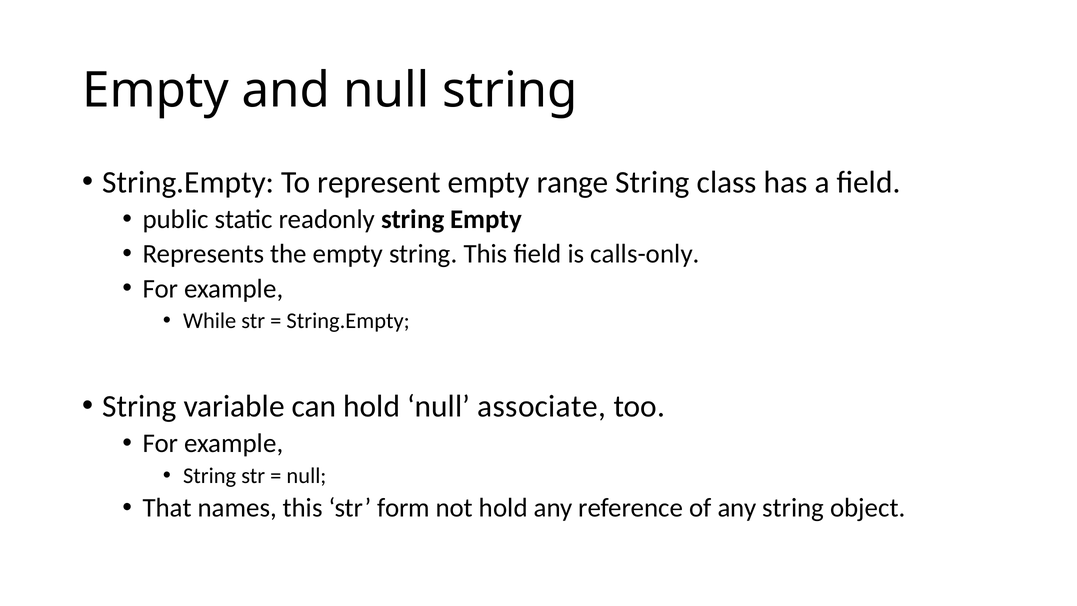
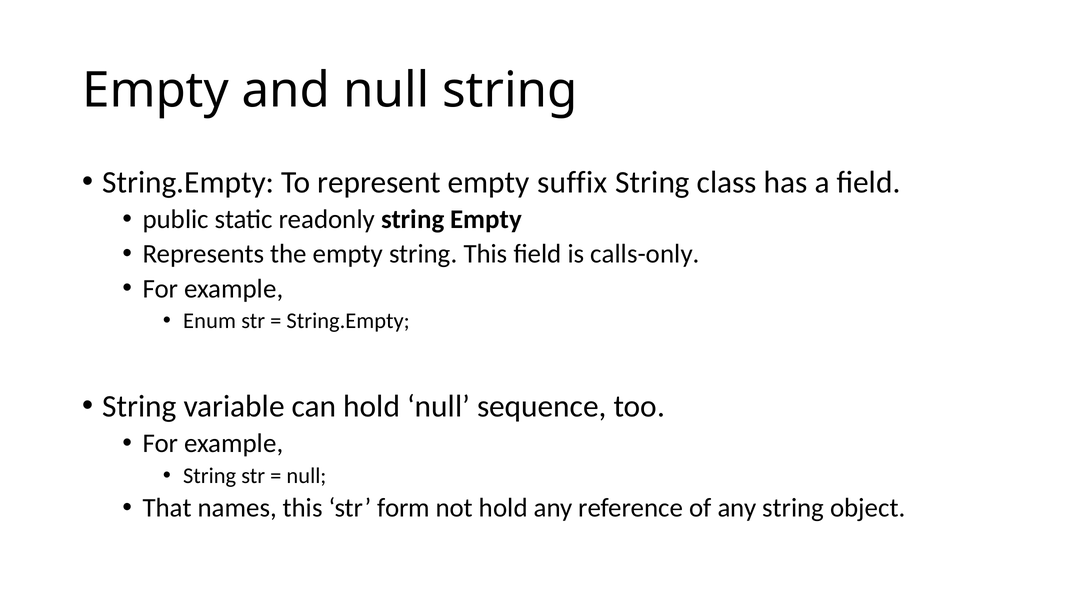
range: range -> suffix (572, 182)
While: While -> Enum (210, 321)
associate: associate -> sequence (542, 406)
